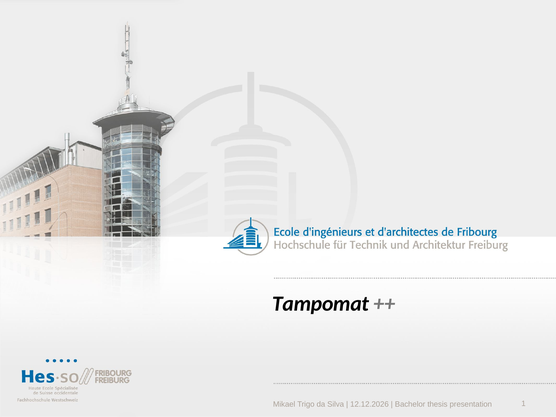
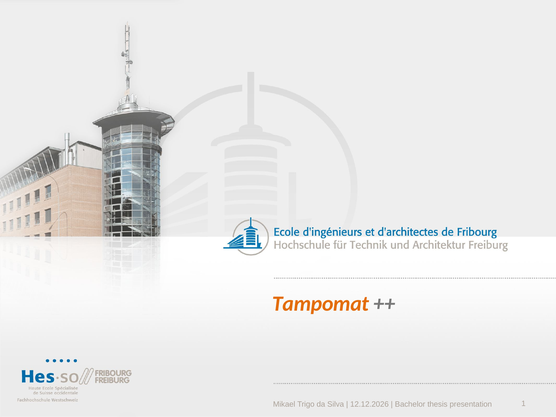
Tampomat colour: black -> orange (321, 304)
